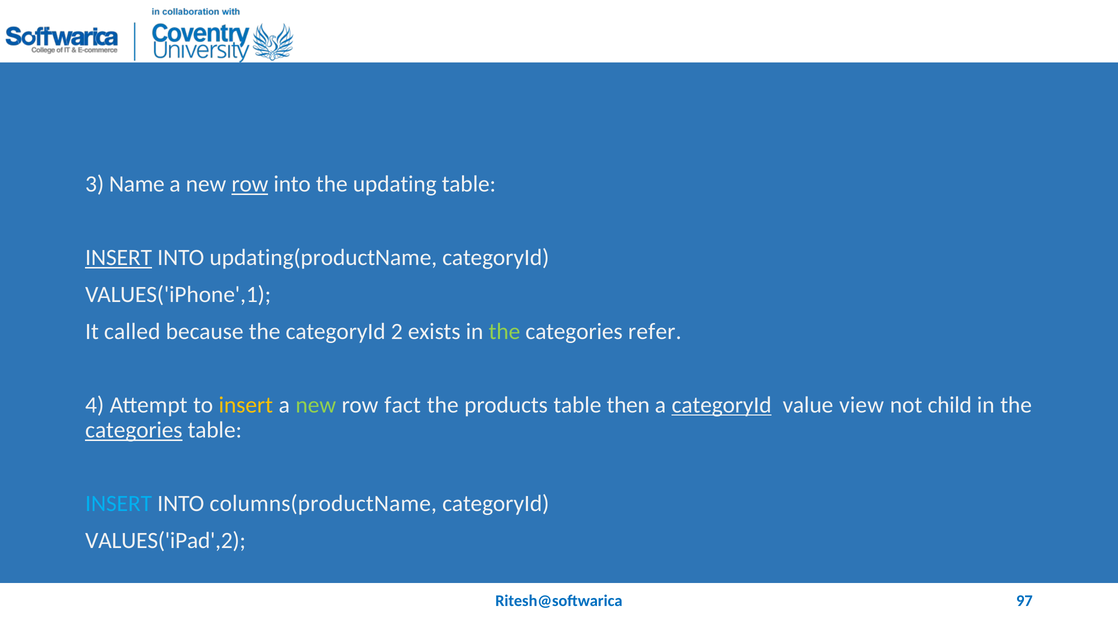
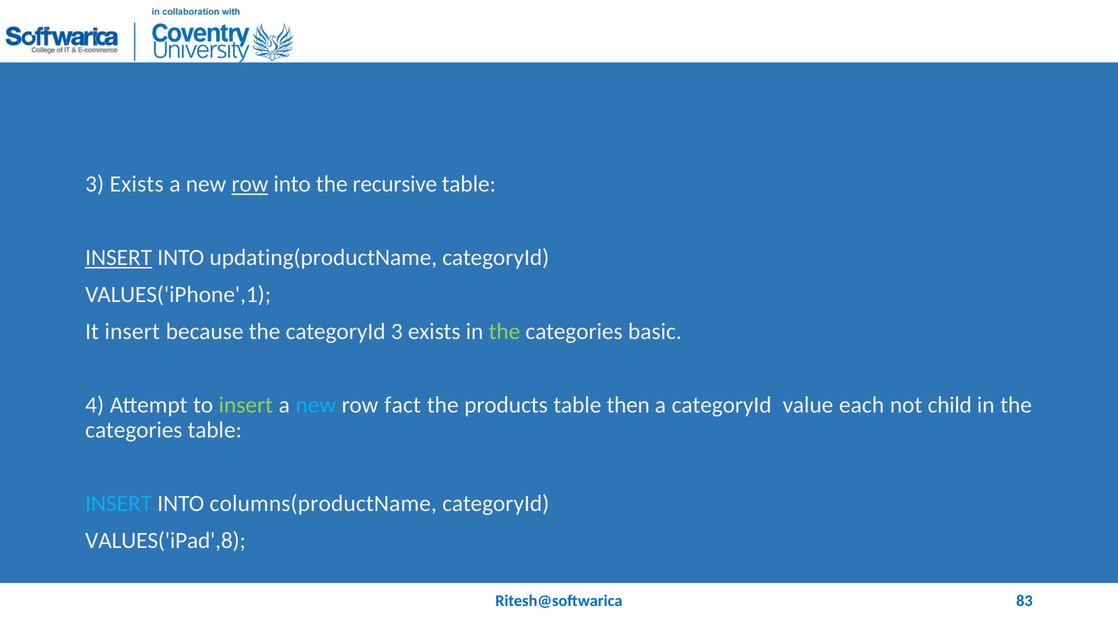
Name: Name -> Exists (137, 184)
updating: updating -> recursive (395, 184)
It called: called -> insert (132, 331)
categoryId 2: 2 -> 3 (397, 331)
refer: refer -> basic (655, 331)
insert colour: yellow -> light green (246, 405)
new colour: light green -> light blue (316, 405)
categoryId underline: present -> none (722, 405)
view: view -> each (862, 405)
categories underline: present -> none (134, 430)
VALUES('iPad',2: VALUES('iPad',2 -> VALUES('iPad',8 (165, 540)
97: 97 -> 83 (1024, 601)
